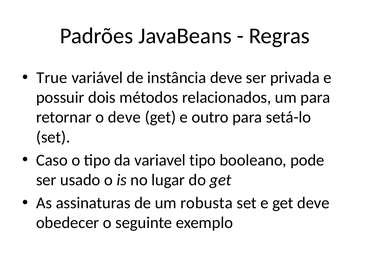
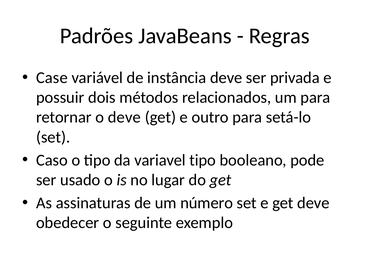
True: True -> Case (52, 78)
robusta: robusta -> número (207, 203)
